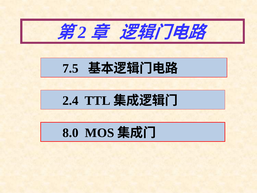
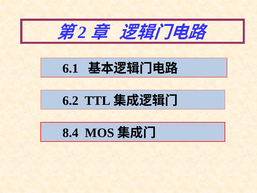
7.5: 7.5 -> 6.1 (71, 68)
2.4: 2.4 -> 6.2 (71, 100)
8.0: 8.0 -> 8.4 (71, 133)
